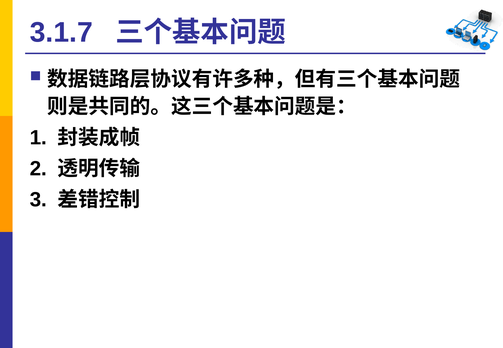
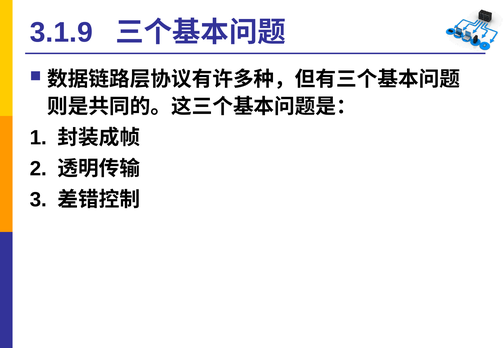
3.1.7: 3.1.7 -> 3.1.9 (61, 32)
